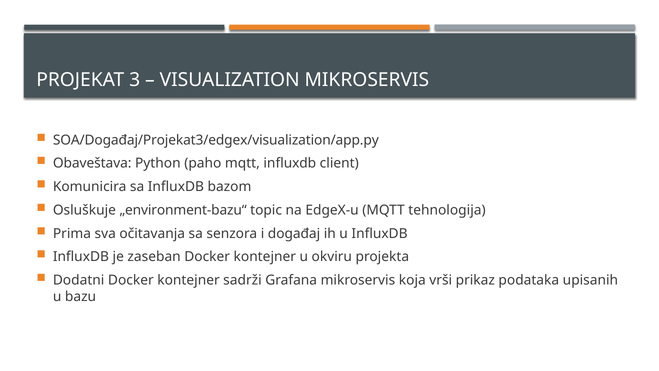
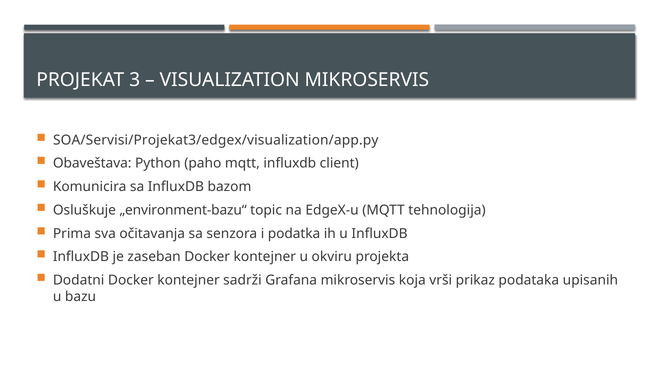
SOA/Događaj/Projekat3/edgex/visualization/app.py: SOA/Događaj/Projekat3/edgex/visualization/app.py -> SOA/Servisi/Projekat3/edgex/visualization/app.py (216, 140)
događaj: događaj -> podatka (294, 233)
